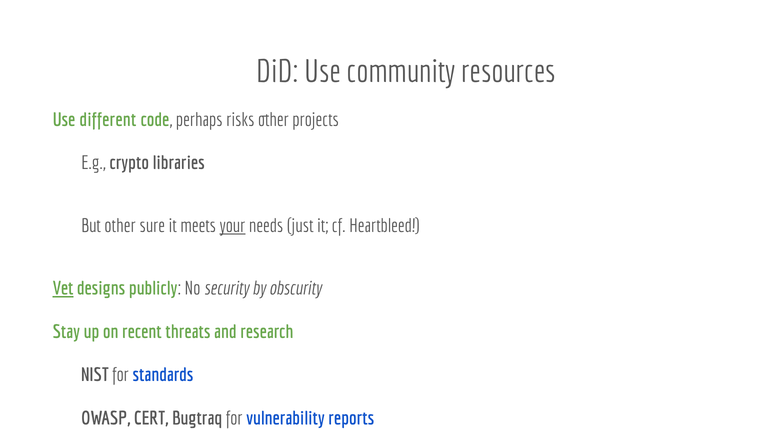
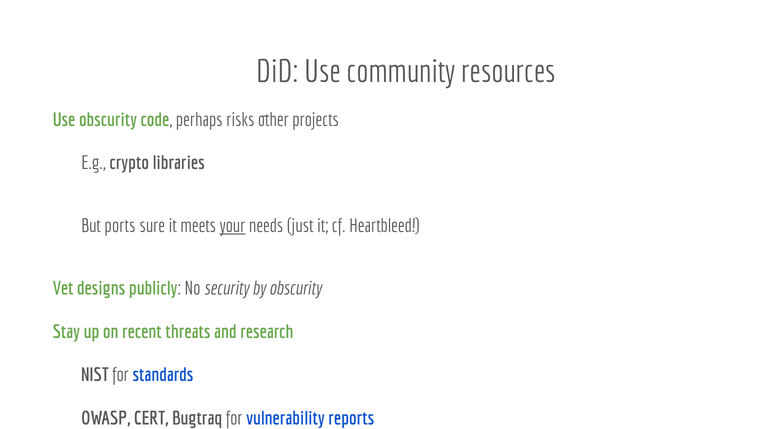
Use different: different -> obscurity (108, 120)
But other: other -> ports (120, 226)
Vet underline: present -> none (63, 288)
